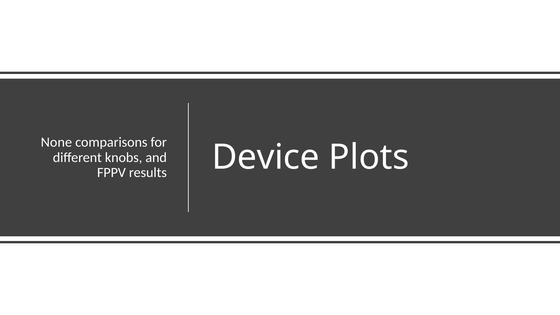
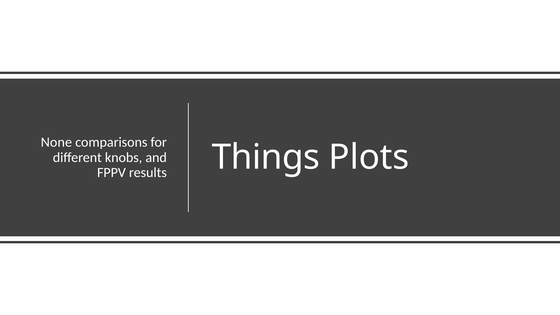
Device: Device -> Things (266, 157)
